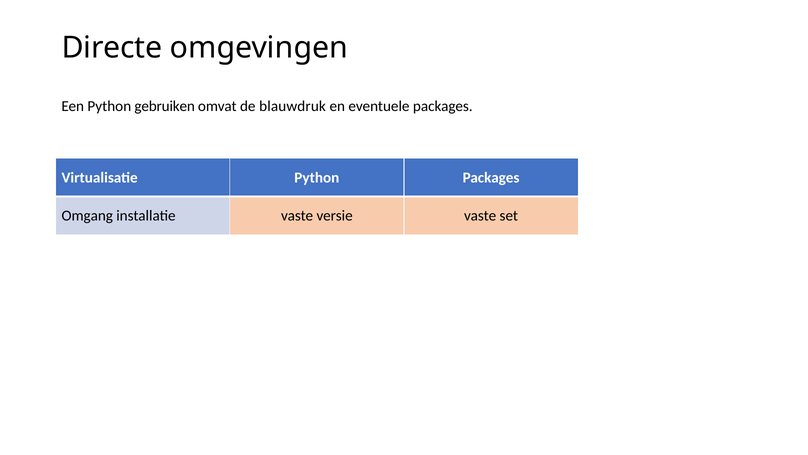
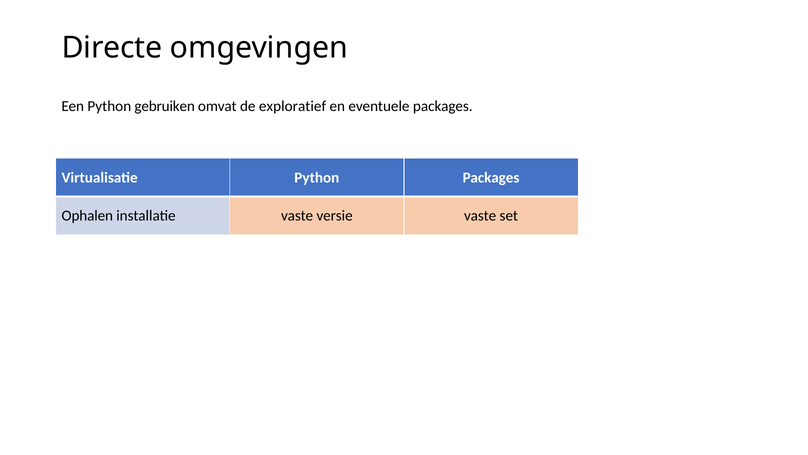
blauwdruk: blauwdruk -> exploratief (293, 106)
Omgang: Omgang -> Ophalen (87, 216)
